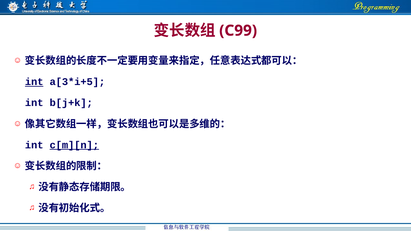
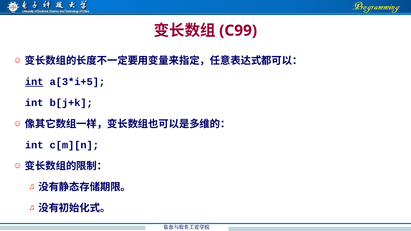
c[m][n underline: present -> none (74, 145)
